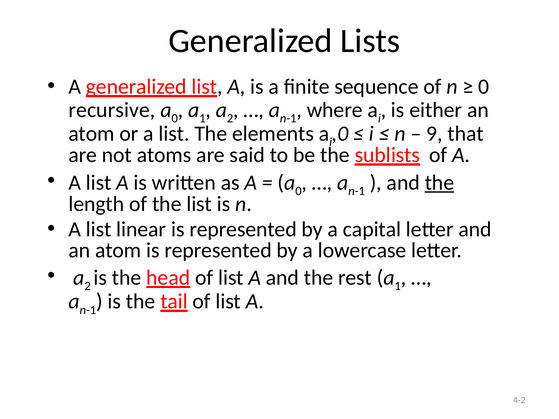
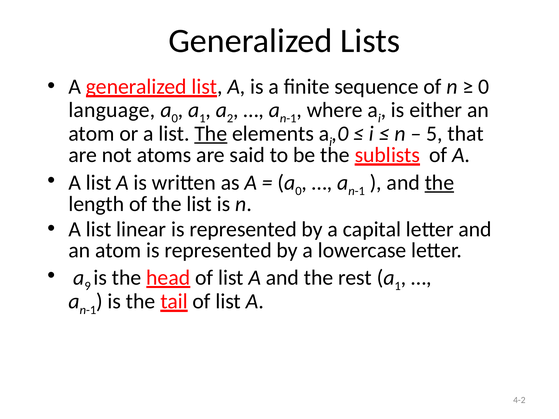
recursive: recursive -> language (112, 110)
The underline: none -> present (211, 134)
9: 9 -> 5 (434, 134)
2: 2 -> 9 (88, 286)
